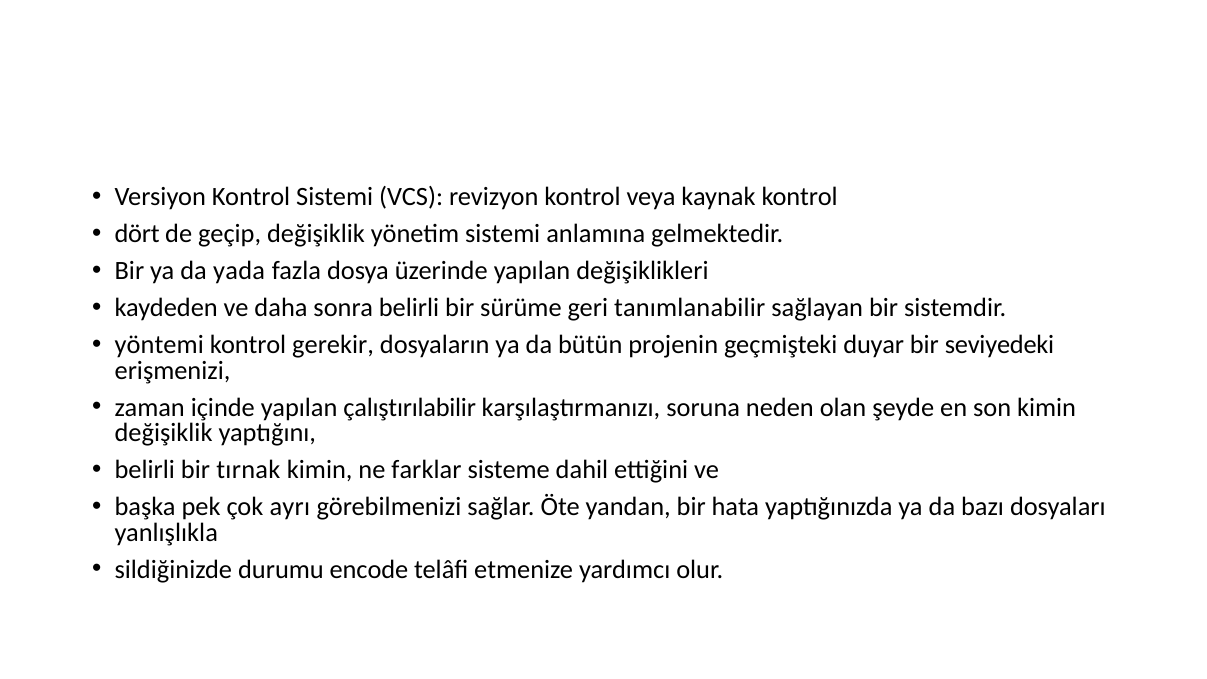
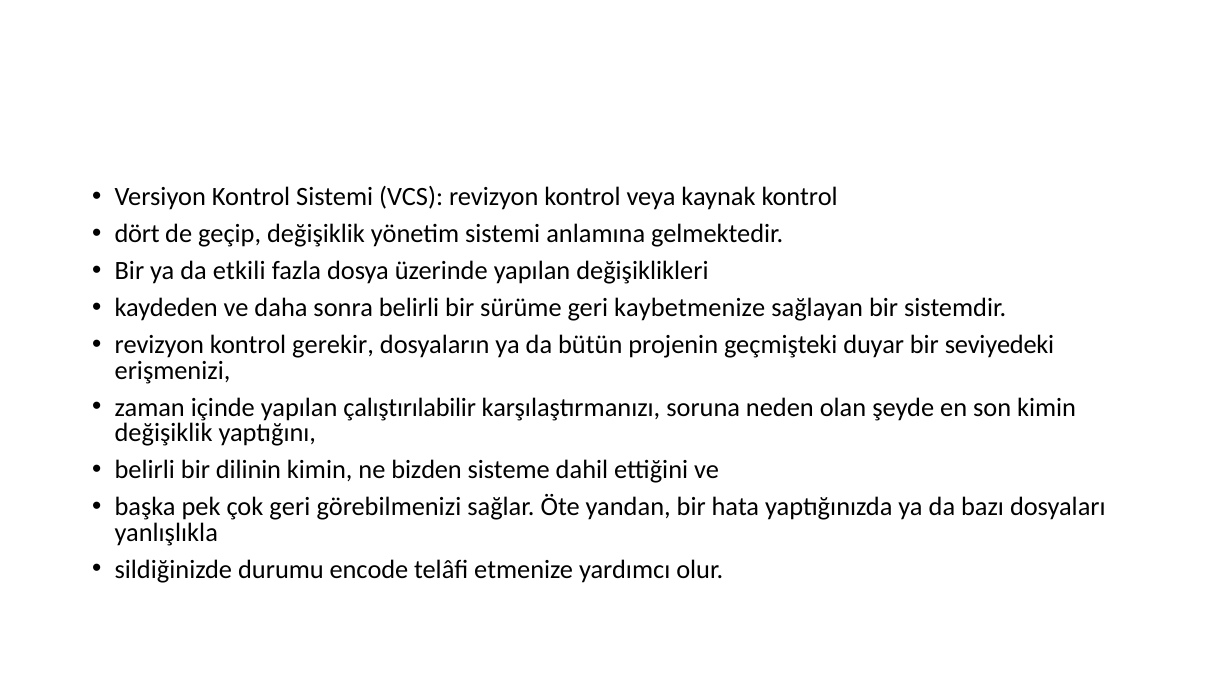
yada: yada -> etkili (239, 271)
tanımlanabilir: tanımlanabilir -> kaybetmenize (690, 308)
yöntemi: yöntemi -> revizyon (159, 345)
tırnak: tırnak -> dilinin (249, 470)
farklar: farklar -> bizden (427, 470)
çok ayrı: ayrı -> geri (290, 507)
